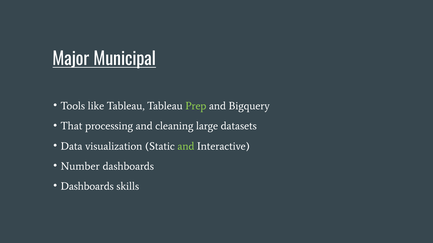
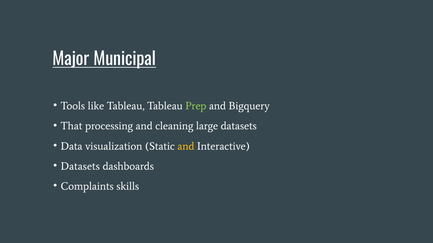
and colour: light green -> yellow (186, 146)
Number: Number -> Datasets (80, 167)
Dashboards: Dashboards -> Complaints (87, 187)
